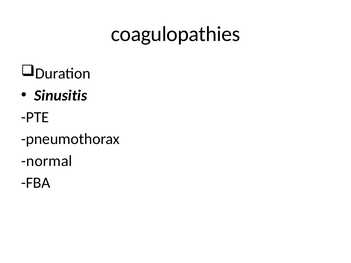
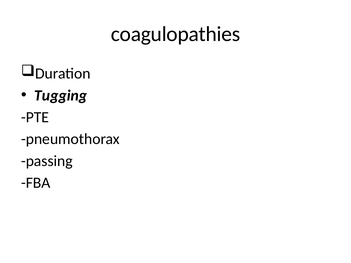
Sinusitis: Sinusitis -> Tugging (61, 95)
normal: normal -> passing (47, 161)
